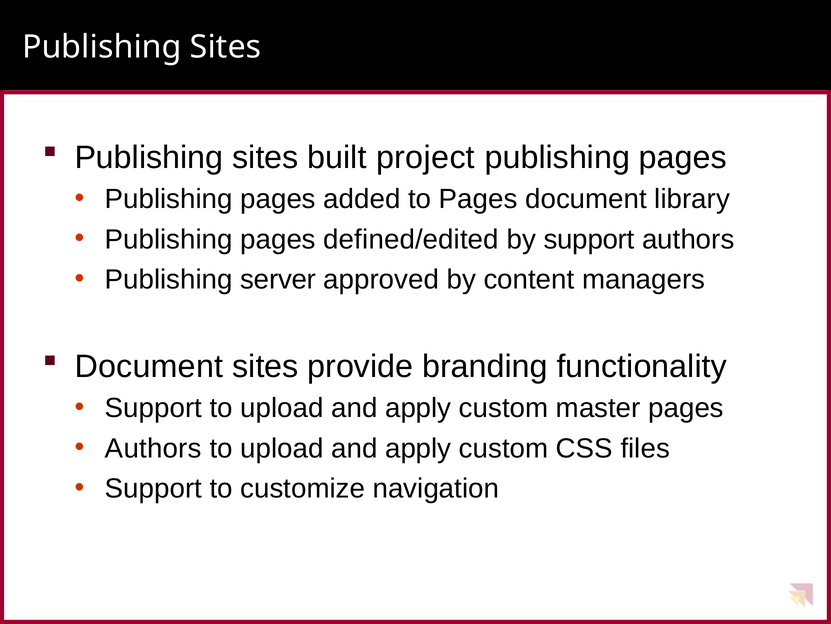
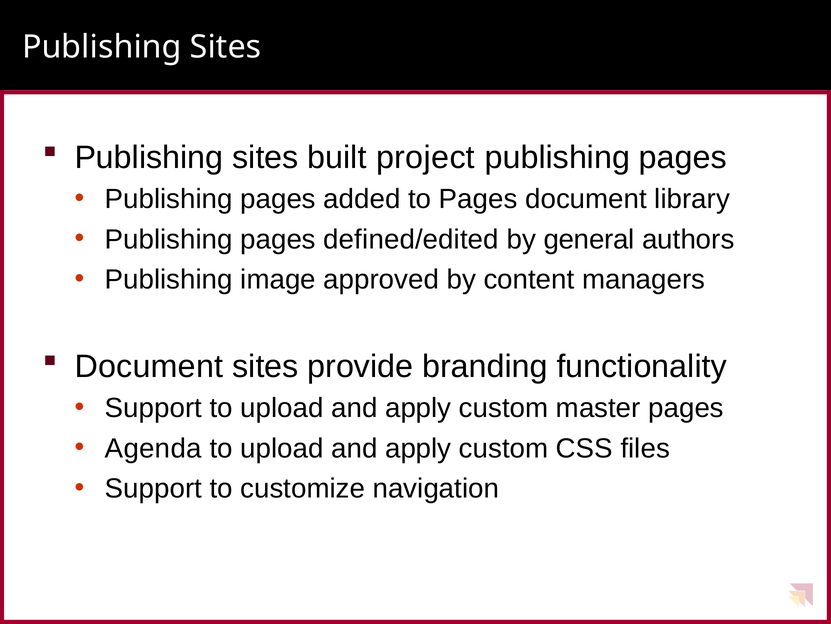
by support: support -> general (589, 239)
server: server -> image (278, 279)
Authors: Authors -> Agenda (153, 448)
